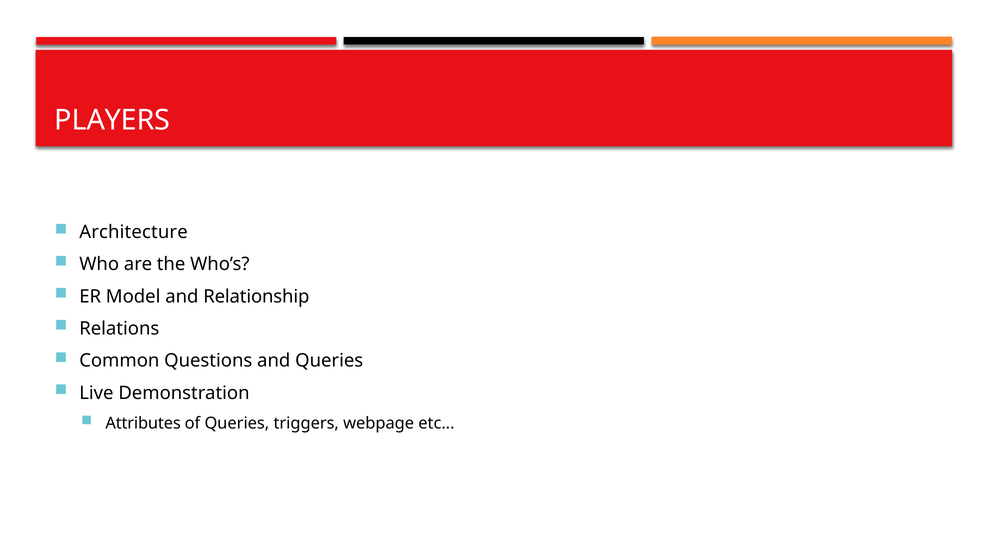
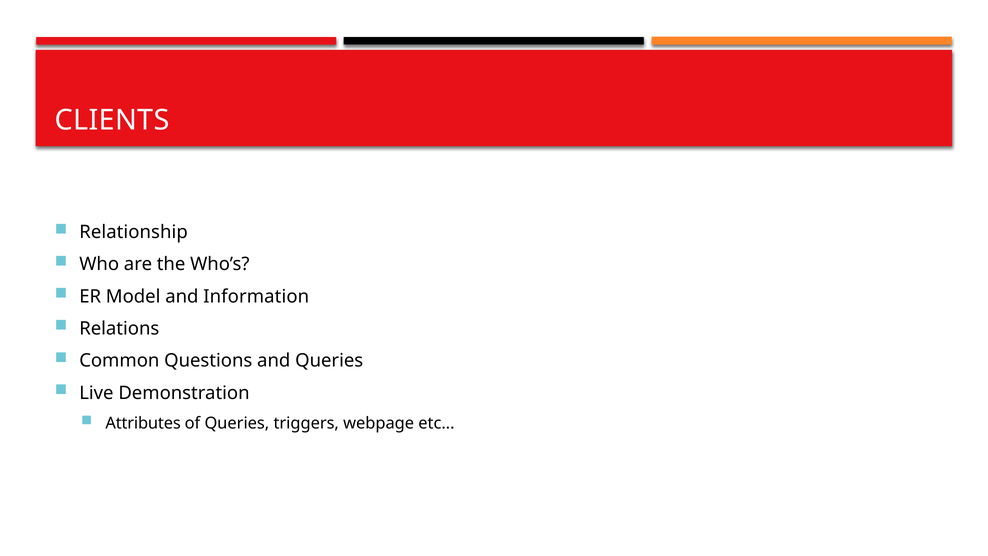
PLAYERS: PLAYERS -> CLIENTS (112, 120)
Architecture: Architecture -> Relationship (134, 232)
Relationship: Relationship -> Information (256, 296)
